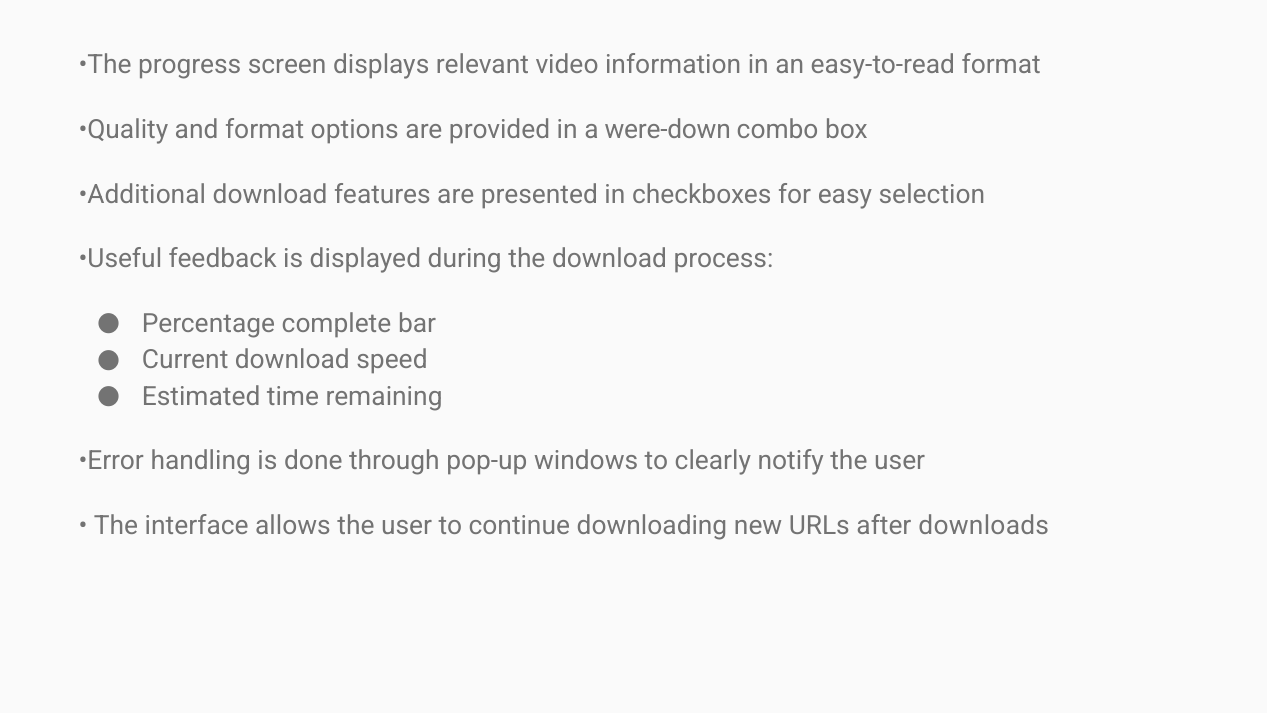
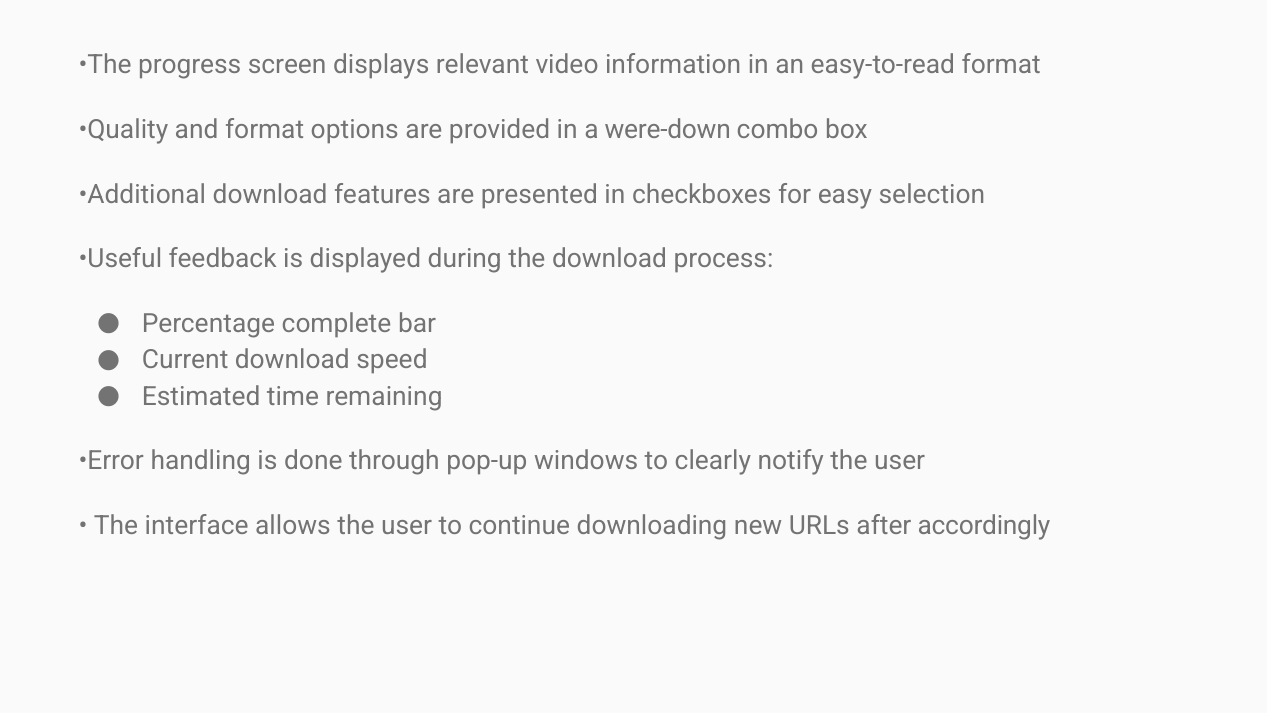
downloads: downloads -> accordingly (984, 525)
